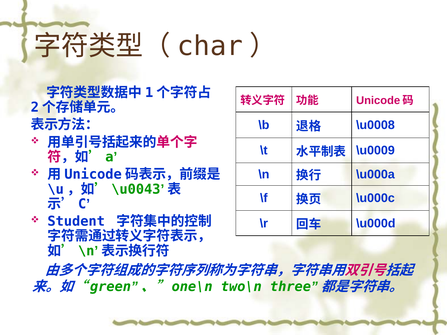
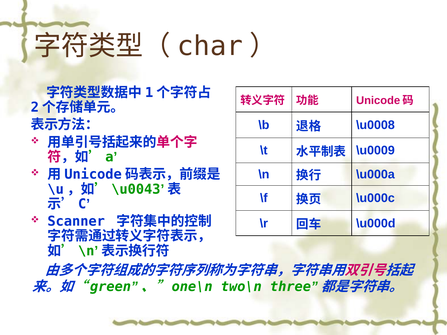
Student: Student -> Scanner (76, 222)
